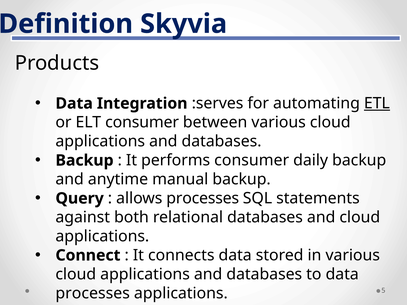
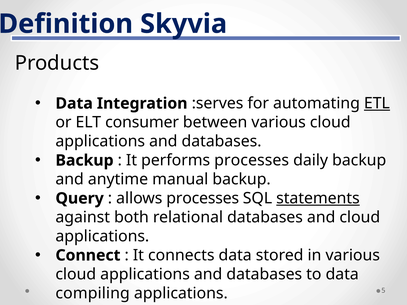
performs consumer: consumer -> processes (252, 161)
statements underline: none -> present (318, 199)
processes: processes -> compiling (93, 294)
